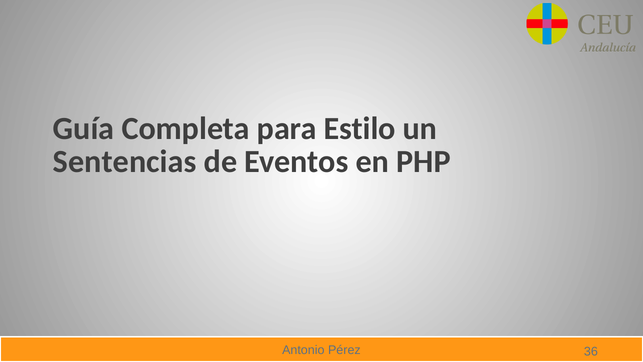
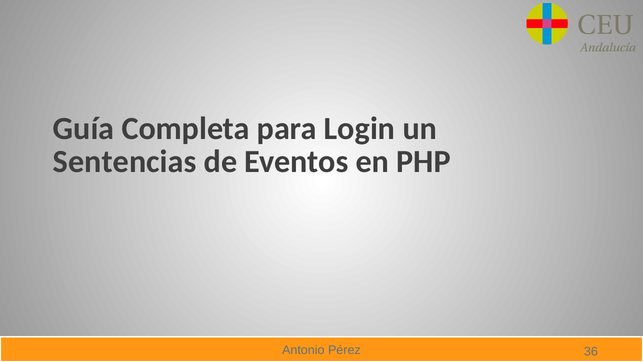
Estilo: Estilo -> Login (360, 129)
